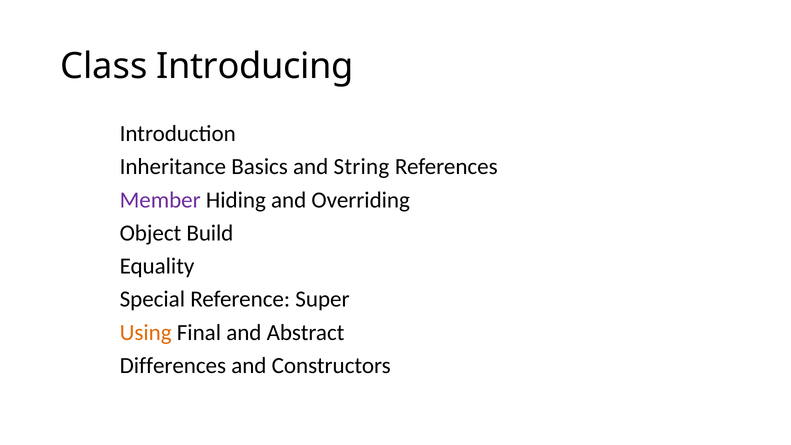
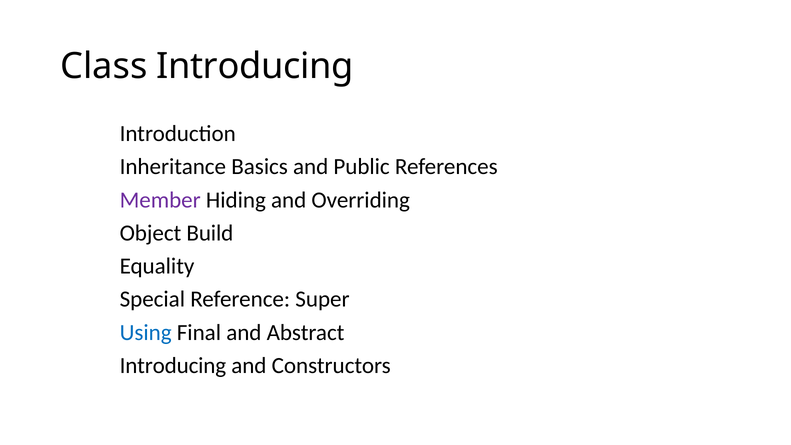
String: String -> Public (362, 167)
Using colour: orange -> blue (146, 332)
Differences: Differences -> Introducing (173, 366)
